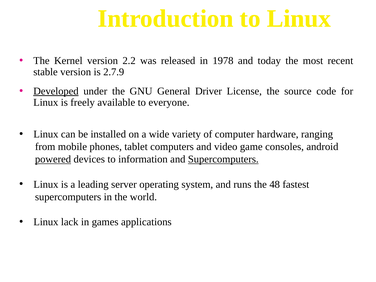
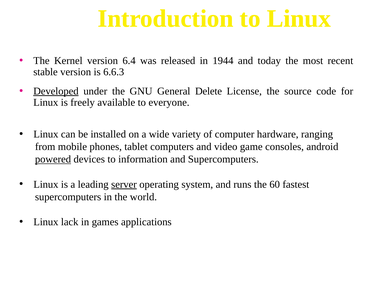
2.2: 2.2 -> 6.4 (129, 61)
1978: 1978 -> 1944 (223, 61)
2.7.9: 2.7.9 -> 6.6.3 (114, 72)
Driver: Driver -> Delete (209, 91)
Supercomputers underline: present -> none (223, 159)
server underline: none -> present (124, 184)
48: 48 -> 60 (275, 184)
